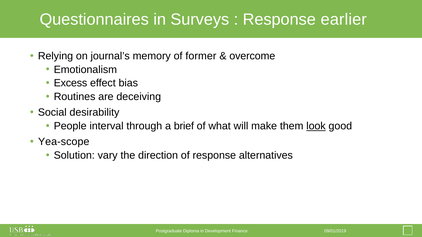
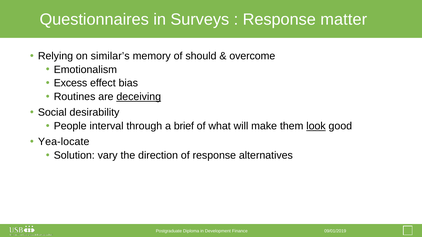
earlier: earlier -> matter (344, 20)
journal’s: journal’s -> similar’s (110, 56)
former: former -> should (201, 56)
deceiving underline: none -> present (139, 97)
Yea-scope: Yea-scope -> Yea-locate (64, 142)
